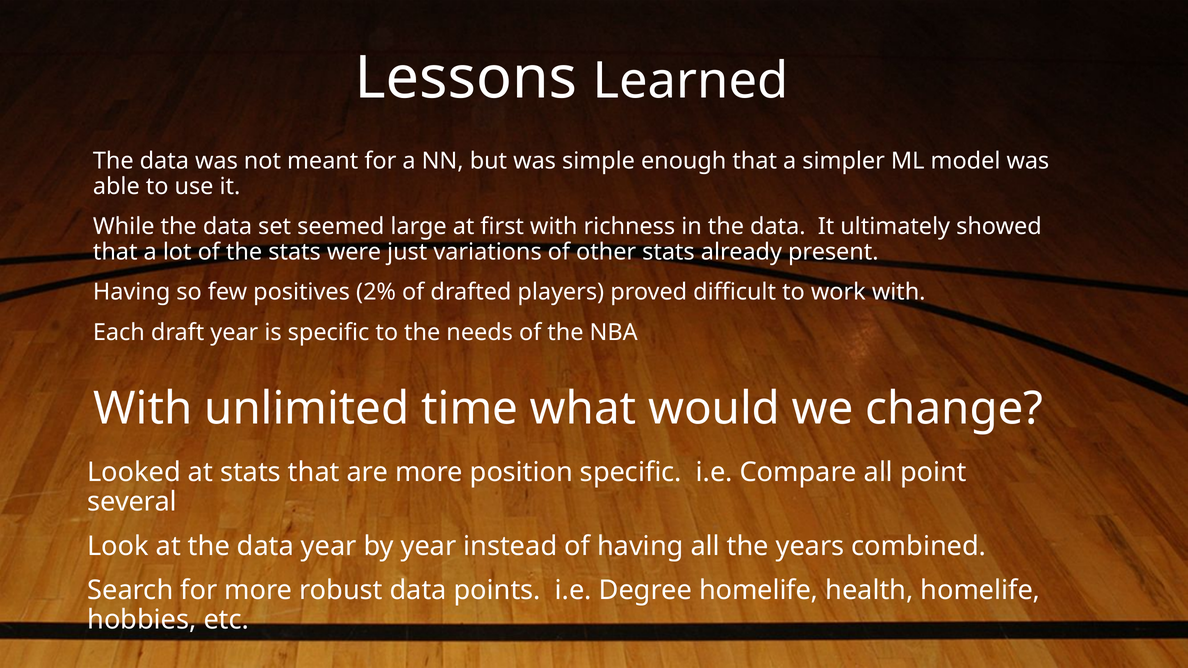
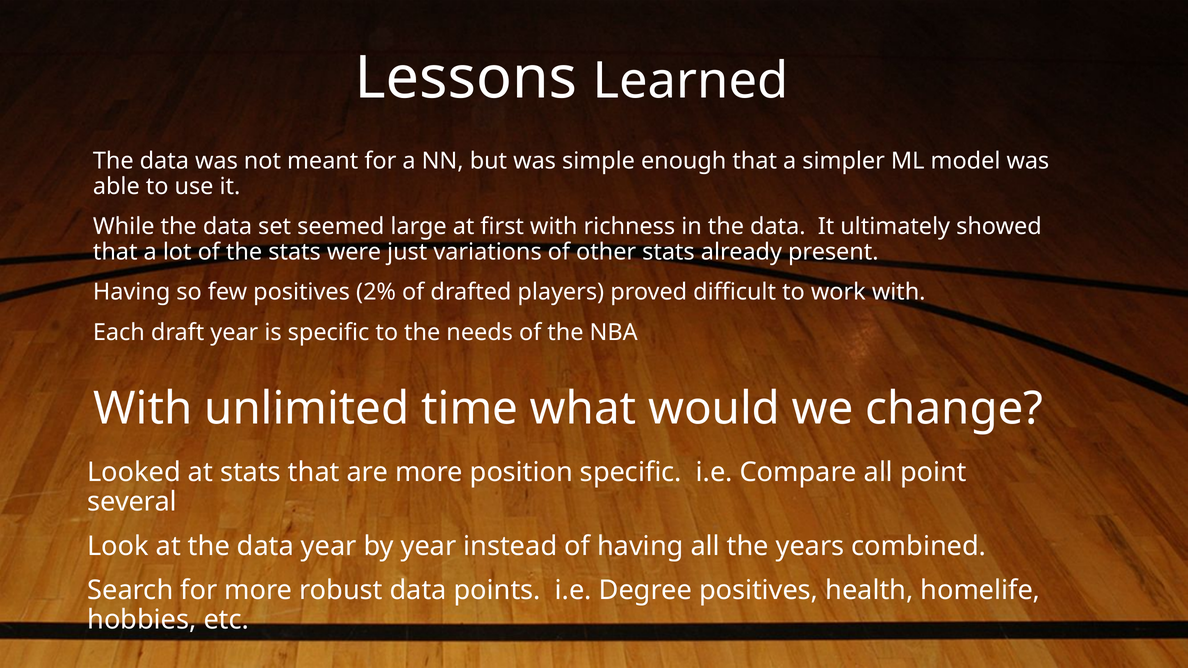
Degree homelife: homelife -> positives (759, 590)
